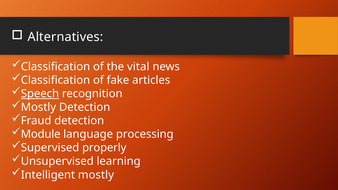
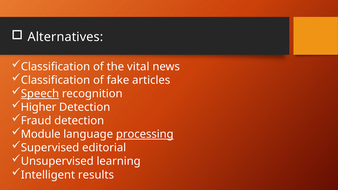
Mostly: Mostly -> Higher (39, 107)
processing underline: none -> present (145, 134)
properly: properly -> editorial (104, 148)
Intelligent mostly: mostly -> results (96, 175)
